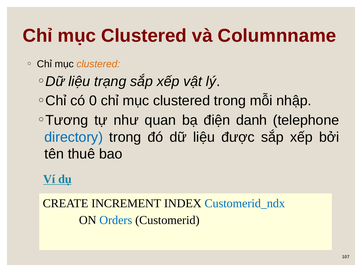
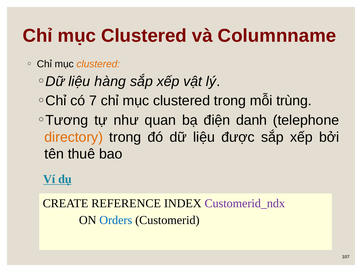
trạng: trạng -> hàng (110, 81)
0: 0 -> 7 (93, 101)
nhập: nhập -> trùng (294, 101)
directory colour: blue -> orange (74, 137)
INCREMENT: INCREMENT -> REFERENCE (126, 203)
Customerid_ndx colour: blue -> purple (245, 203)
